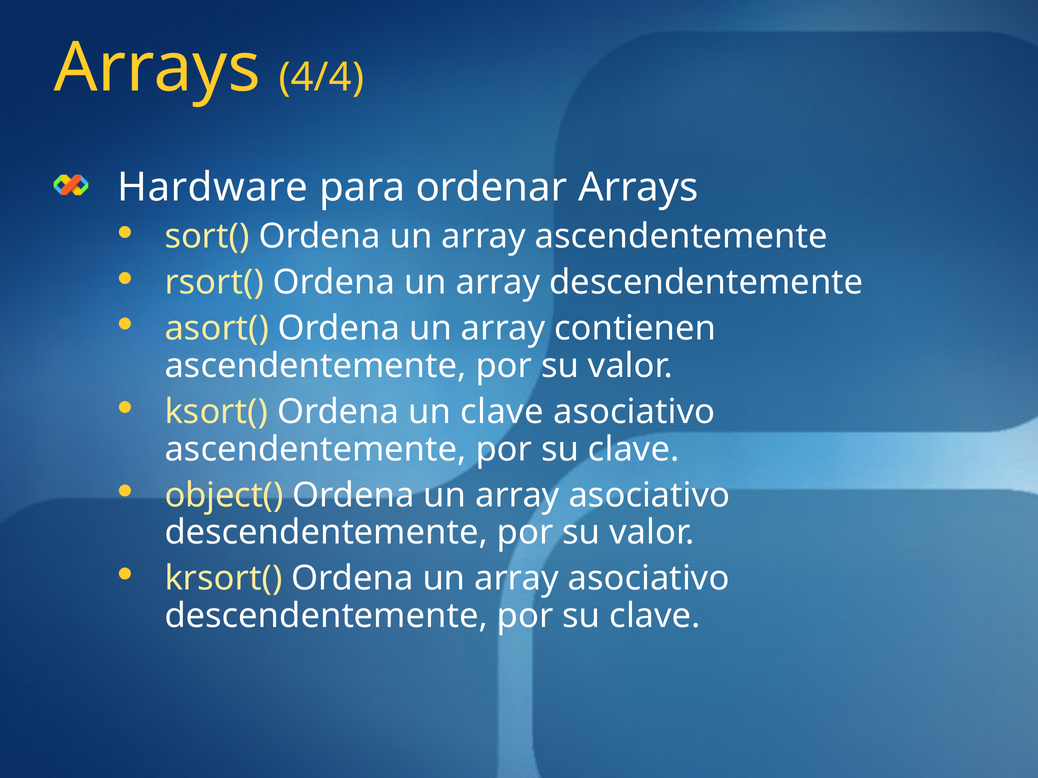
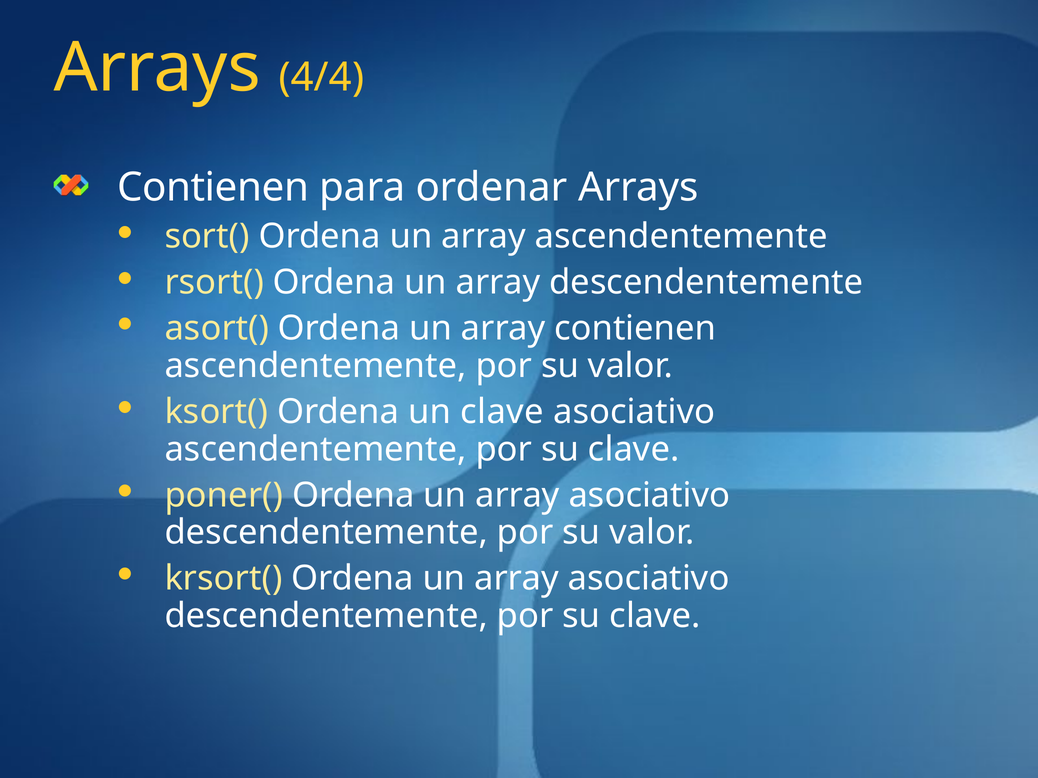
Hardware: Hardware -> Contienen (213, 187)
object(: object( -> poner( (224, 495)
